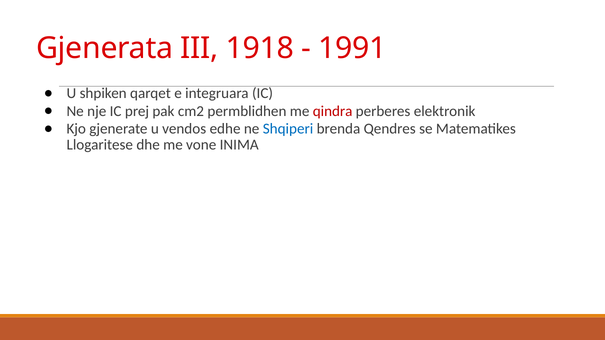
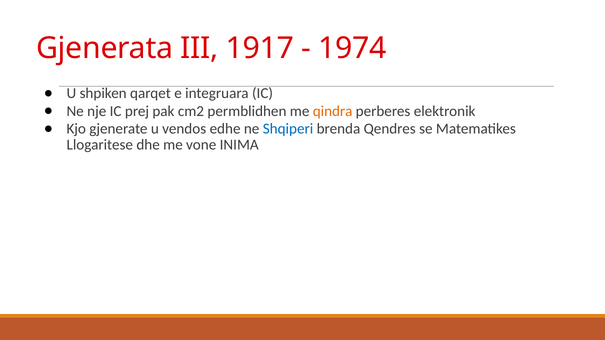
1918: 1918 -> 1917 (260, 48)
1991: 1991 -> 1974 (352, 48)
qindra colour: red -> orange (333, 111)
